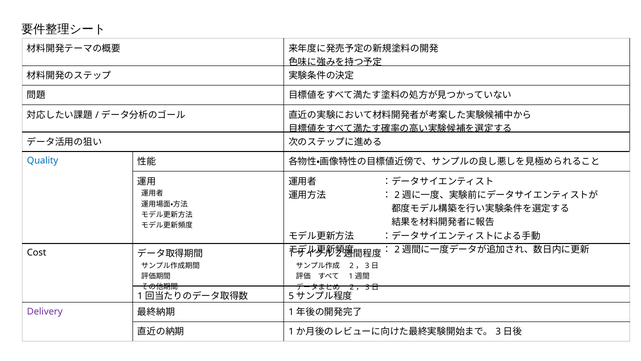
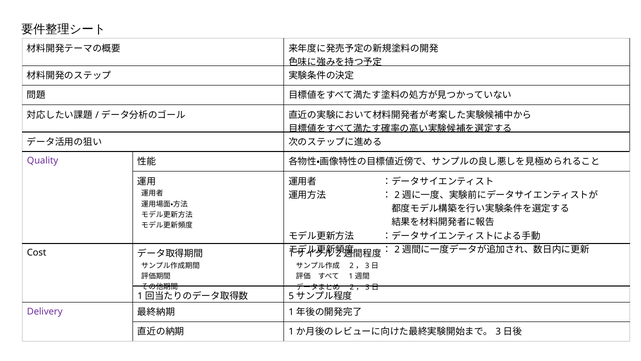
Quality colour: blue -> purple (43, 161)
